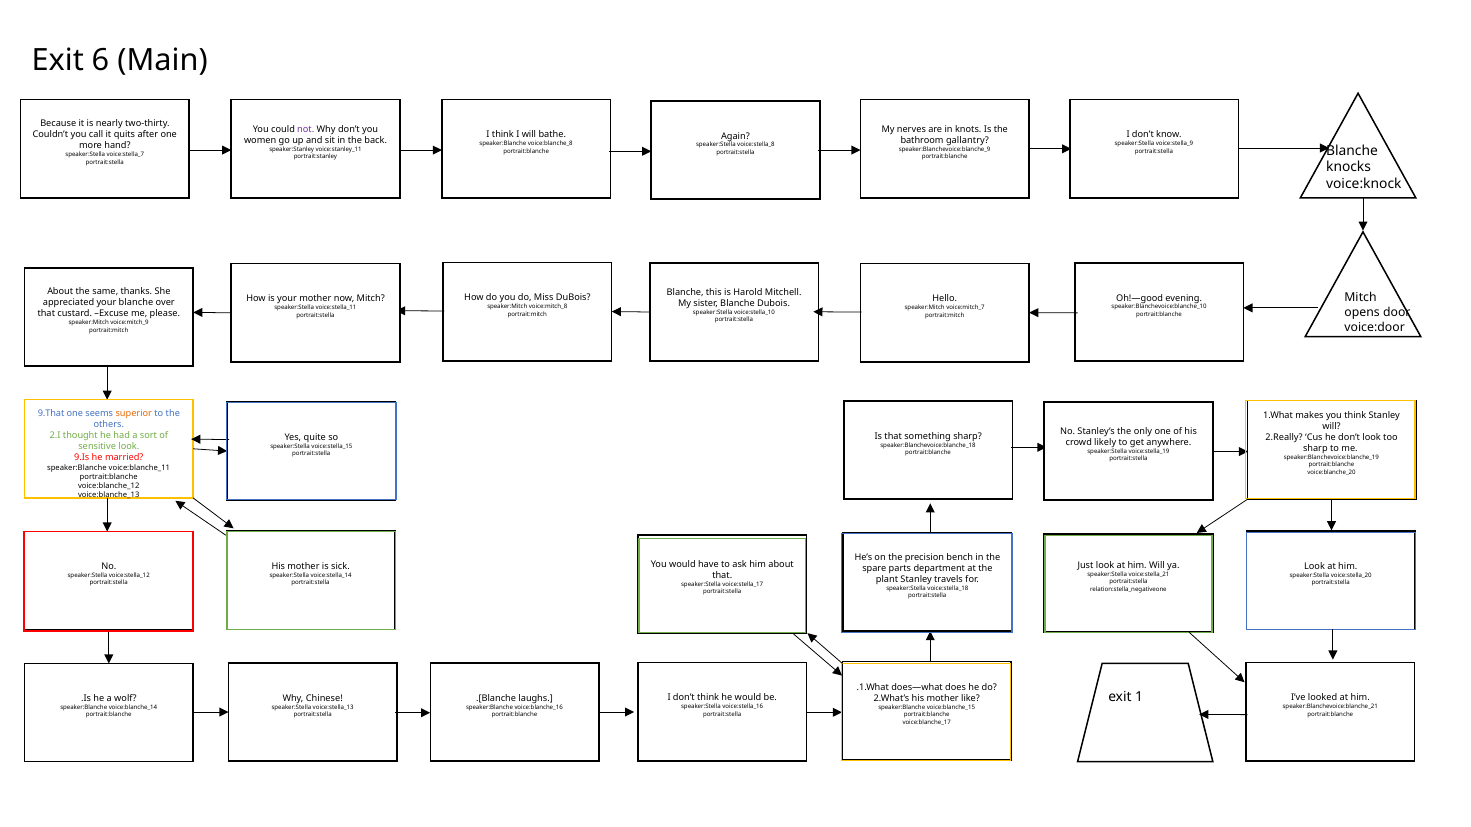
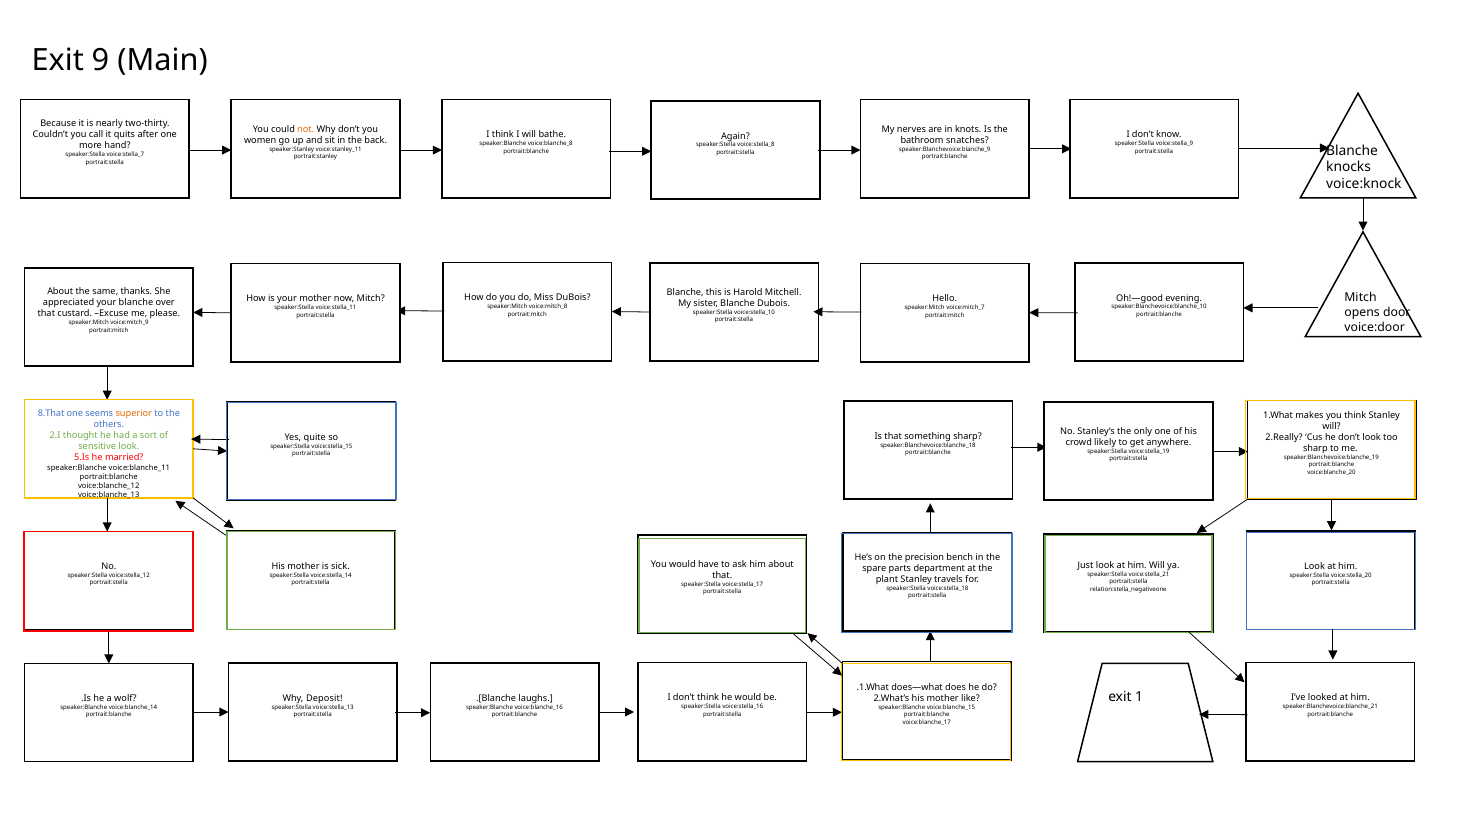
6: 6 -> 9 (100, 60)
not colour: purple -> orange (306, 129)
gallantry: gallantry -> snatches (967, 140)
9.That: 9.That -> 8.That (51, 414)
9.Is: 9.Is -> 5.Is (82, 458)
Chinese: Chinese -> Deposit (324, 698)
